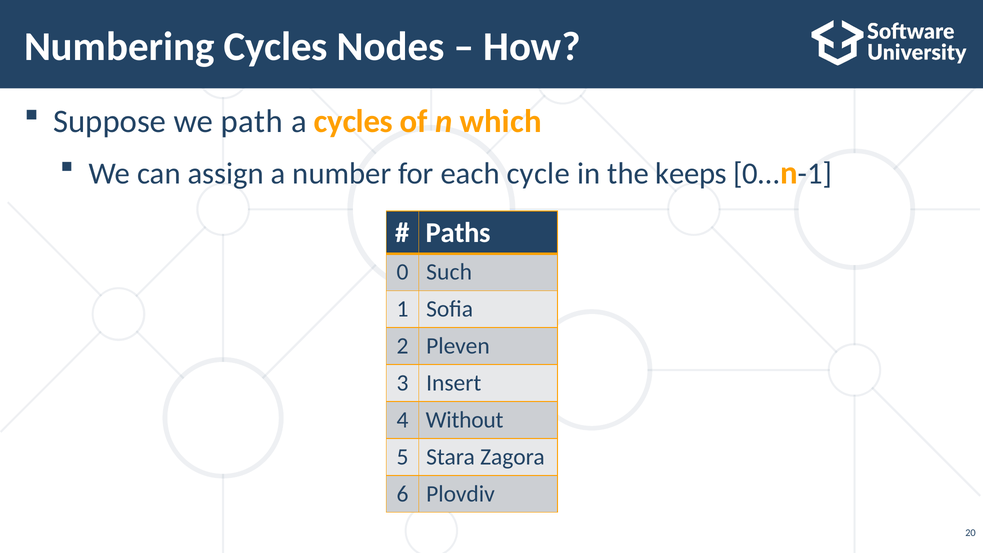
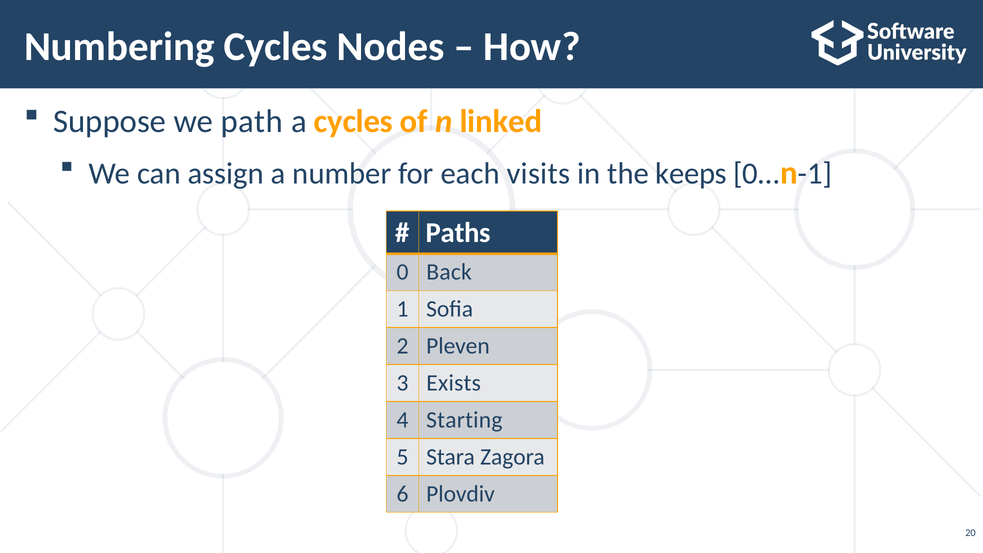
which: which -> linked (501, 121)
cycle: cycle -> visits (538, 174)
Such: Such -> Back (449, 272)
Insert: Insert -> Exists (454, 383)
Without: Without -> Starting (464, 420)
